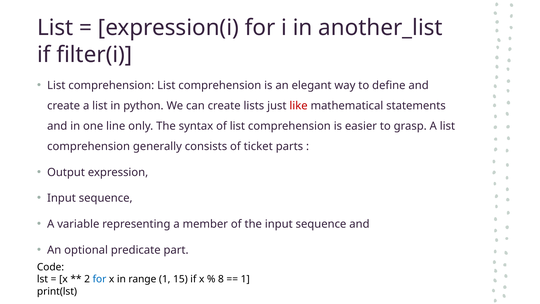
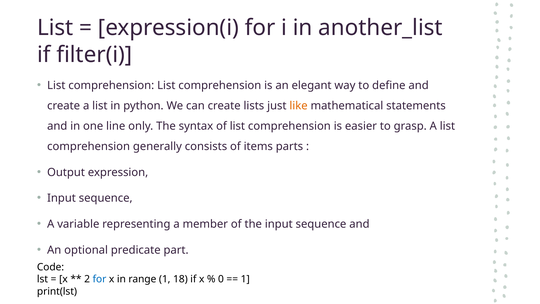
like colour: red -> orange (299, 106)
ticket: ticket -> items (258, 146)
15: 15 -> 18 (180, 279)
8: 8 -> 0 (221, 279)
